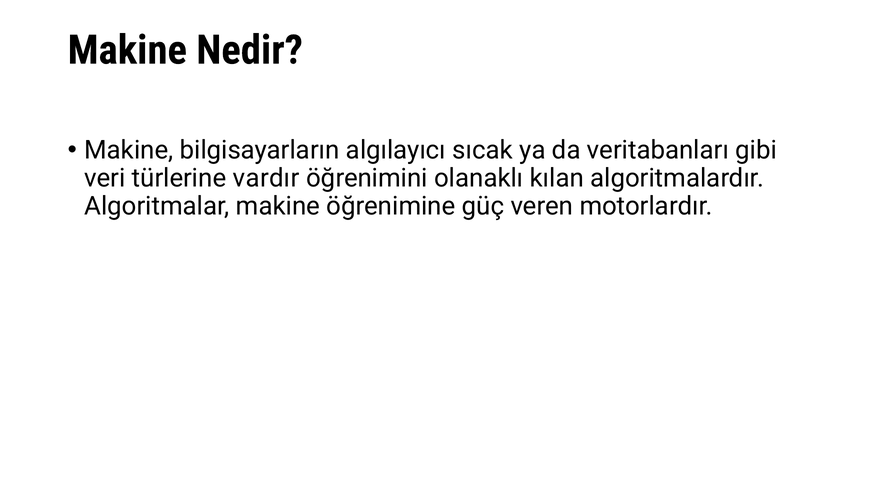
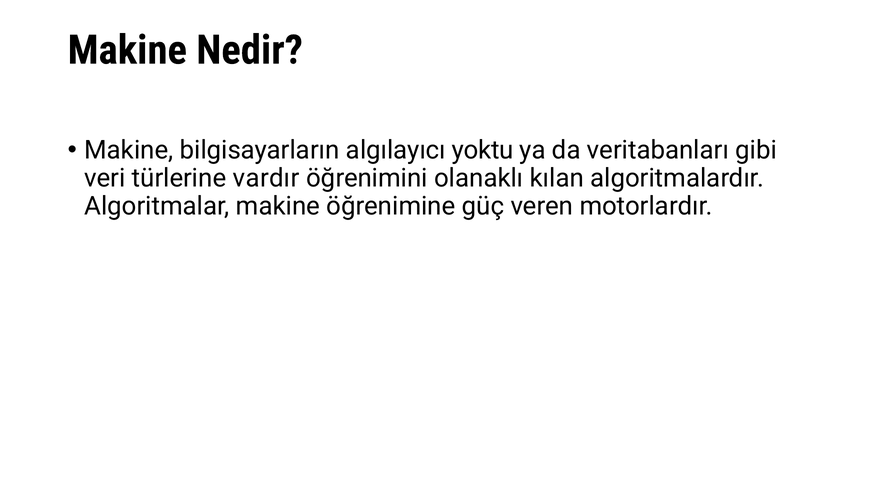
sıcak: sıcak -> yoktu (483, 150)
